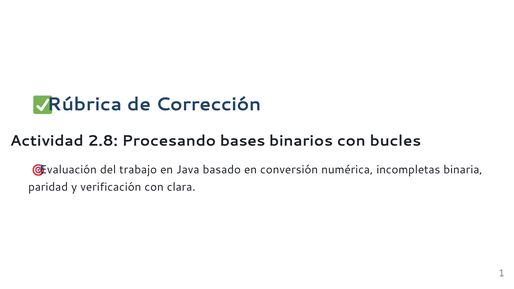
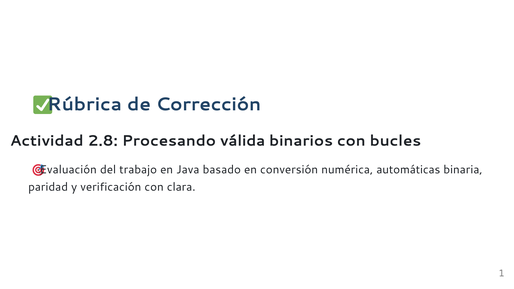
bases: bases -> válida (243, 141)
incompletas: incompletas -> automáticas (408, 170)
